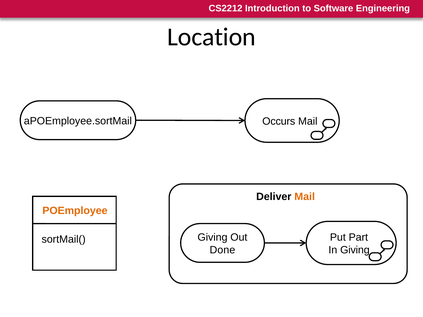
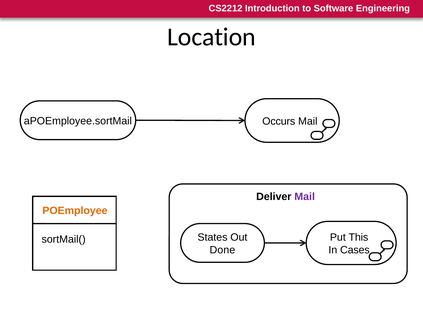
Mail colour: orange -> purple (305, 197)
Part: Part -> This (358, 238)
sortMail( Giving: Giving -> States (213, 238)
In Giving: Giving -> Cases (355, 250)
